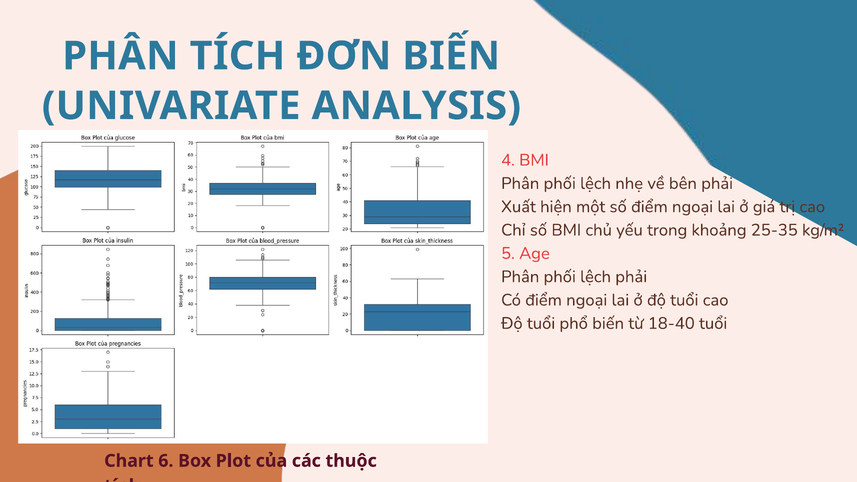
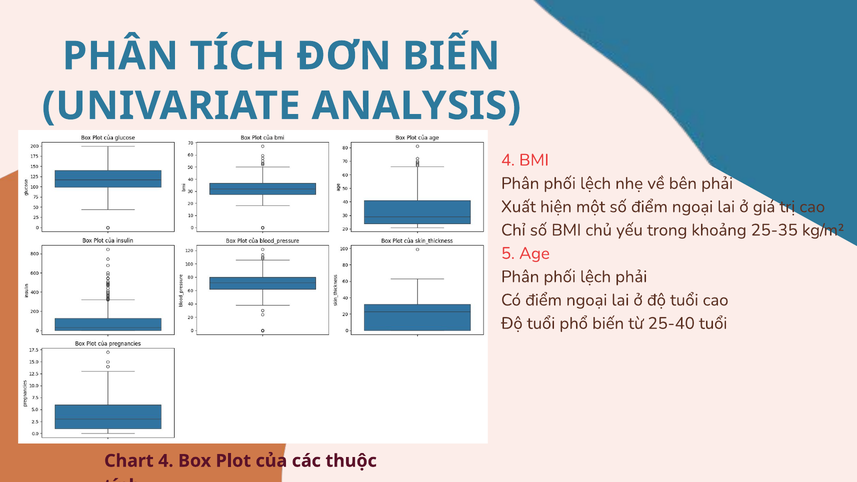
18-40: 18-40 -> 25-40 (671, 323)
Chart 6: 6 -> 4 (166, 461)
